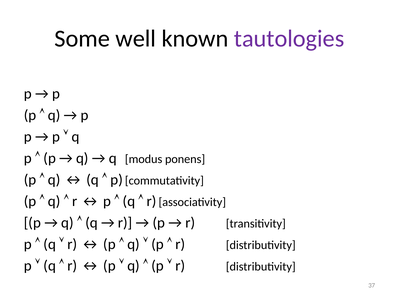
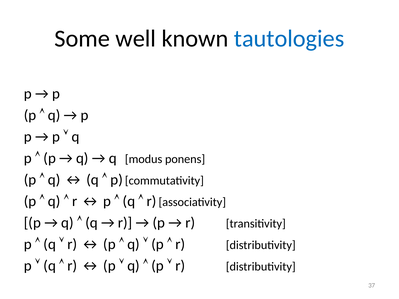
tautologies colour: purple -> blue (289, 39)
